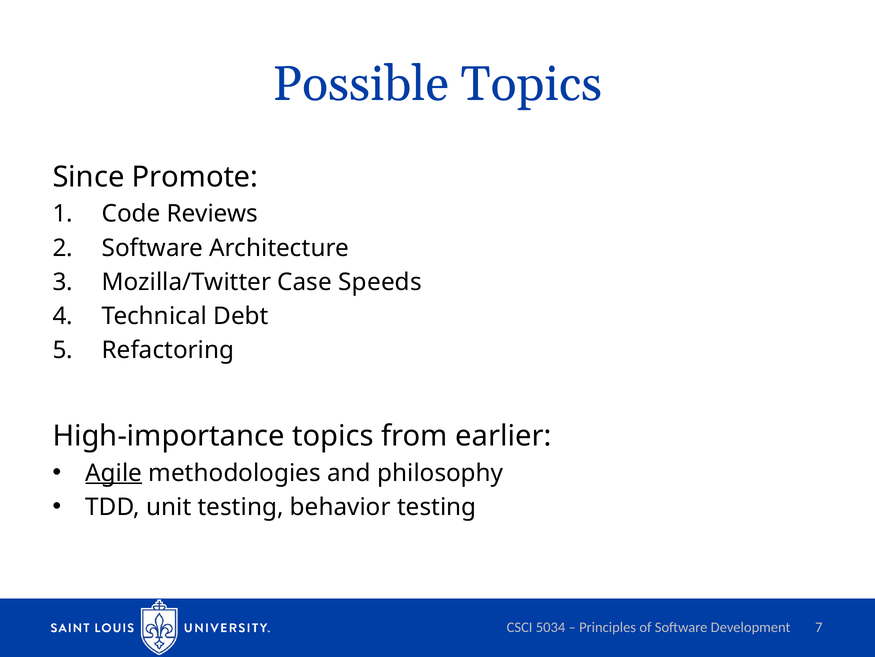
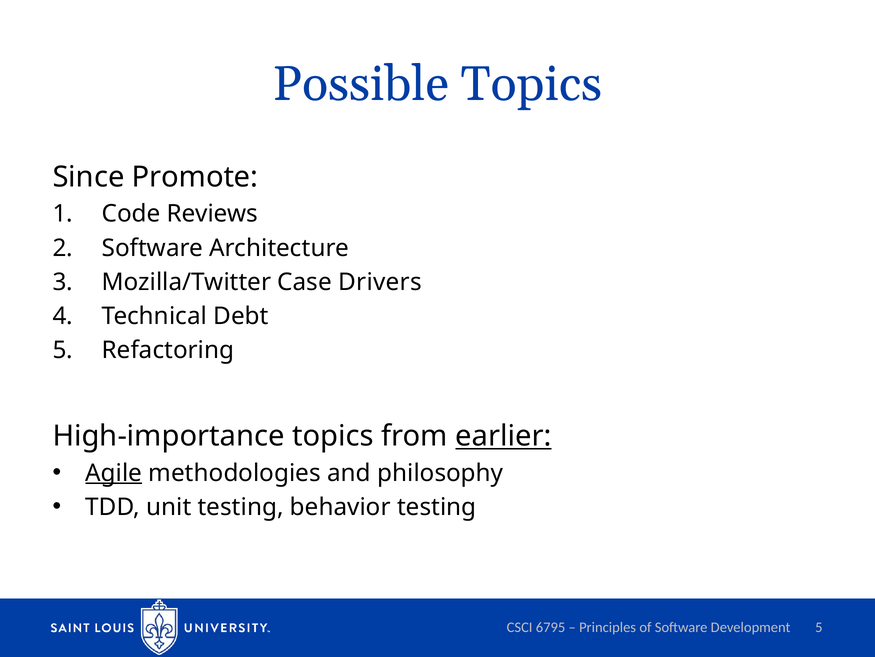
Speeds: Speeds -> Drivers (380, 282)
earlier underline: none -> present (503, 436)
5034: 5034 -> 6795 (551, 627)
Development 7: 7 -> 5 (819, 627)
